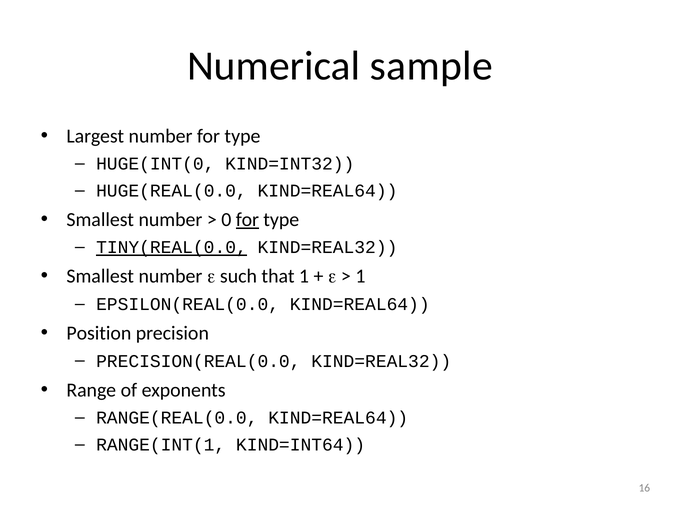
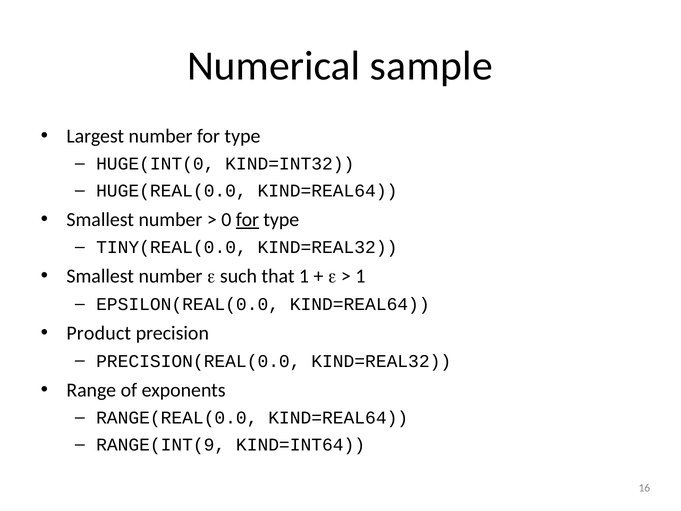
TINY(REAL(0.0 underline: present -> none (171, 247)
Position: Position -> Product (99, 333)
RANGE(INT(1: RANGE(INT(1 -> RANGE(INT(9 (161, 445)
